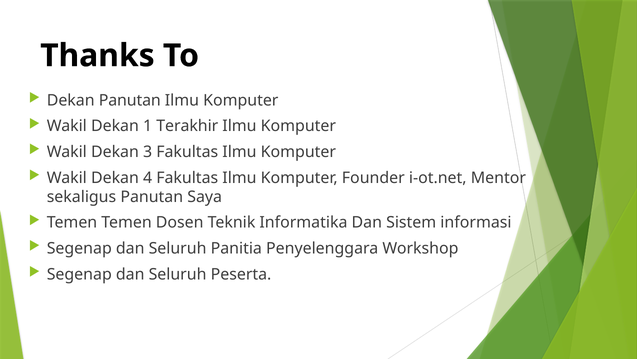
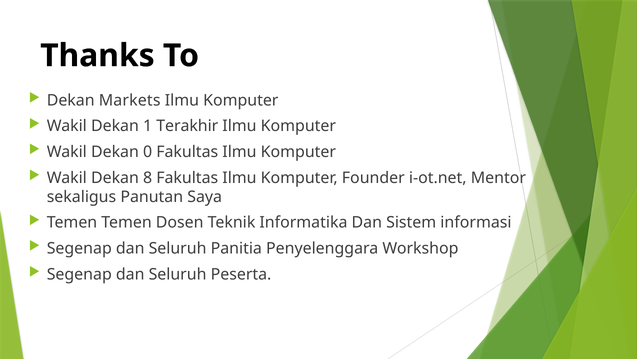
Dekan Panutan: Panutan -> Markets (130, 100)
3: 3 -> 0 (148, 152)
4: 4 -> 8 (148, 177)
